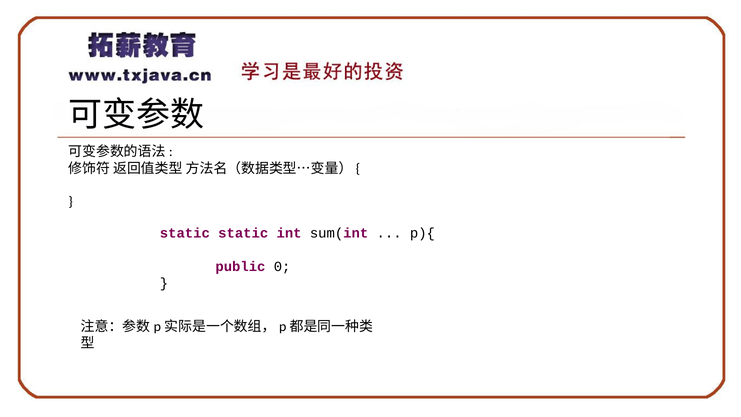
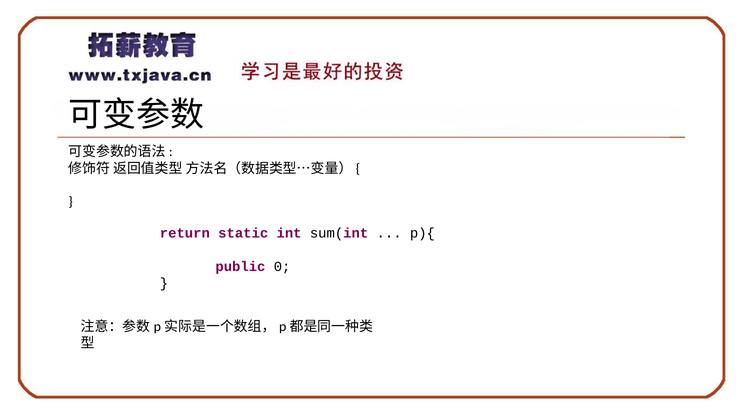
static: static -> return (185, 233)
